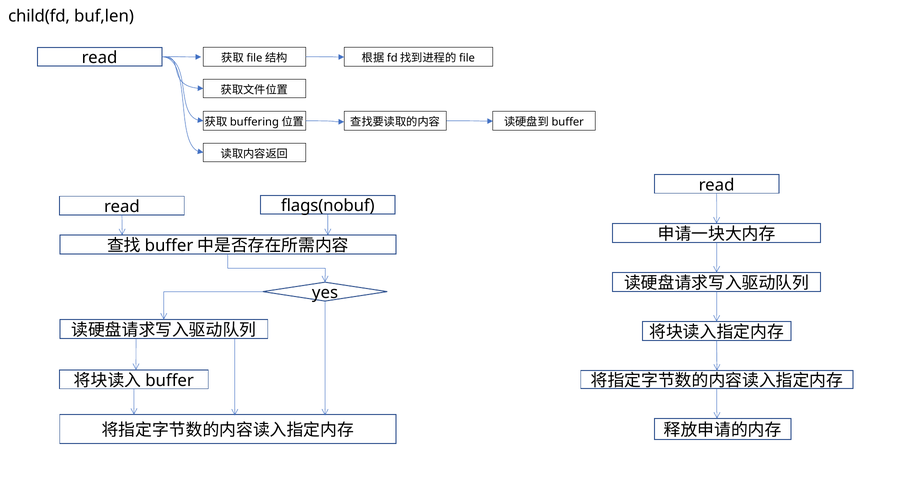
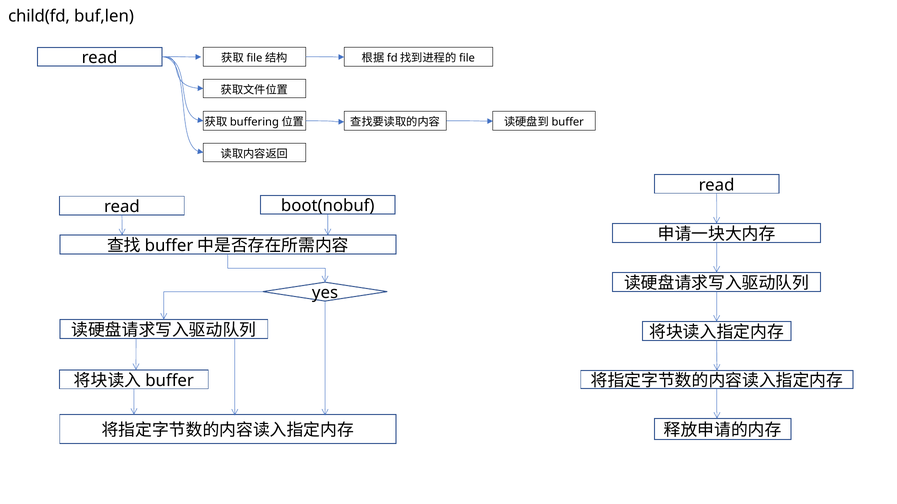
flags(nobuf: flags(nobuf -> boot(nobuf (328, 206)
